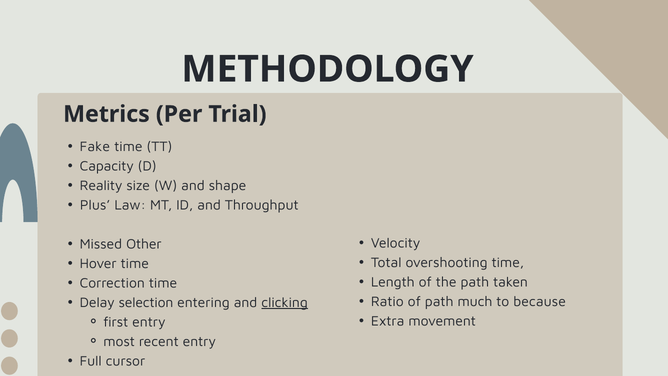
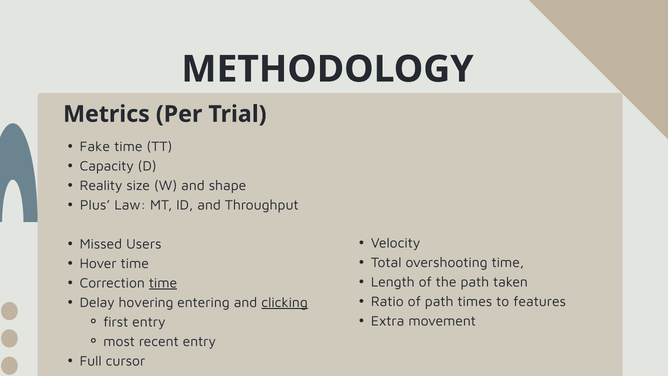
Other: Other -> Users (144, 244)
time underline: none -> present (163, 283)
much: much -> times (475, 302)
because: because -> features (540, 302)
selection: selection -> hovering (146, 302)
